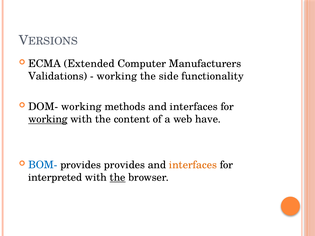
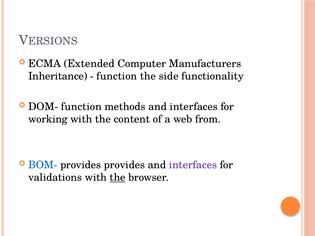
Validations: Validations -> Inheritance (58, 76)
working: working -> function (117, 76)
DOM- working: working -> function (81, 107)
working underline: present -> none (48, 119)
have: have -> from (208, 119)
interfaces colour: orange -> purple (193, 165)
interpreted: interpreted -> validations (55, 178)
